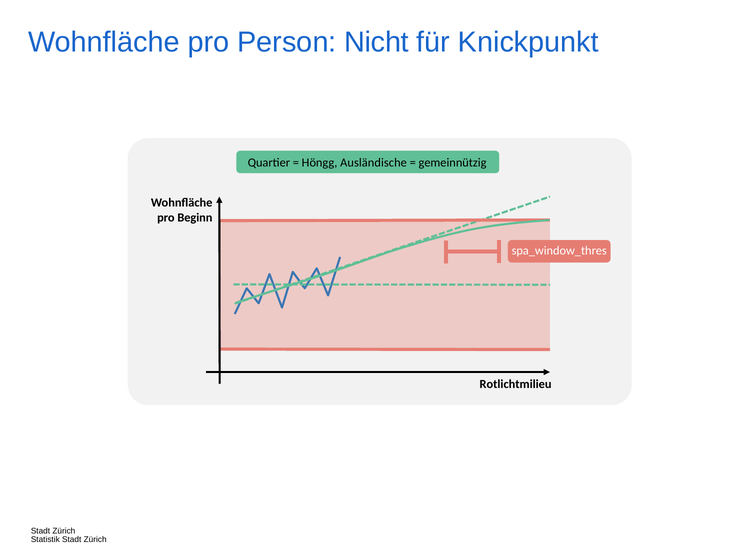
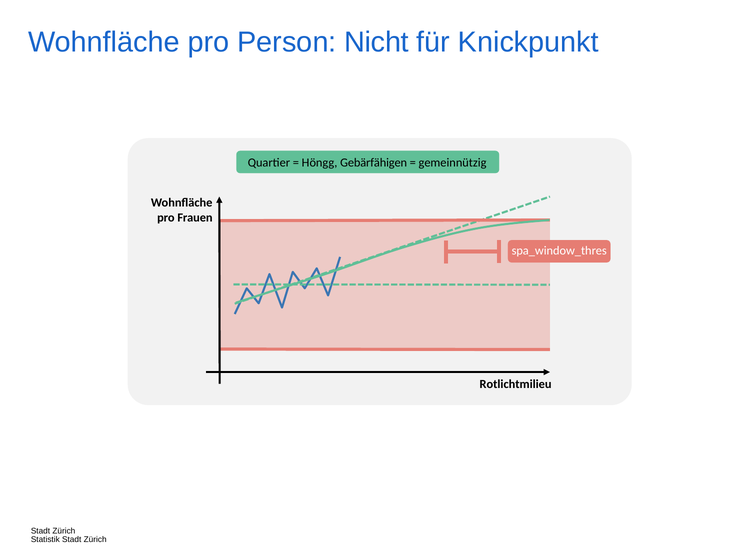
Ausländische: Ausländische -> Gebärfähigen (374, 162)
Beginn: Beginn -> Frauen (195, 217)
